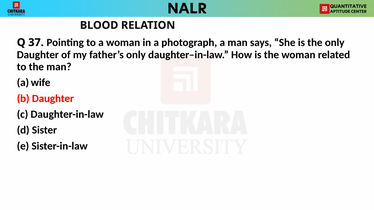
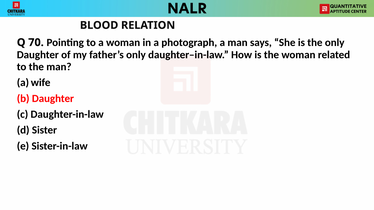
37: 37 -> 70 (36, 43)
